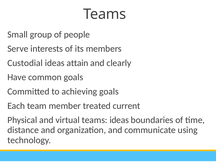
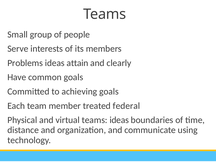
Custodial: Custodial -> Problems (25, 63)
current: current -> federal (126, 106)
